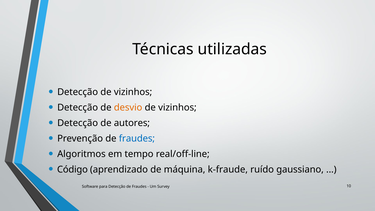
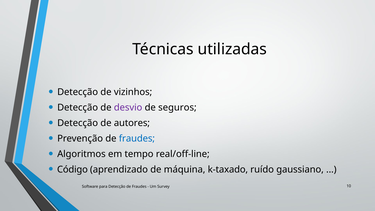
desvio colour: orange -> purple (128, 108)
vizinhos: vizinhos -> seguros (177, 108)
k-fraude: k-fraude -> k-taxado (228, 169)
